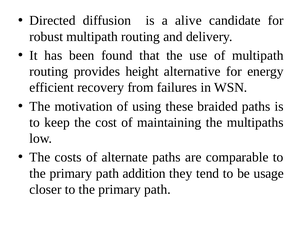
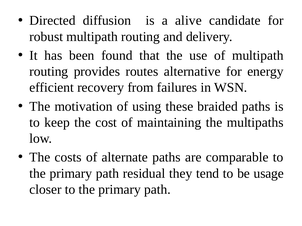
height: height -> routes (142, 72)
addition: addition -> residual (144, 174)
